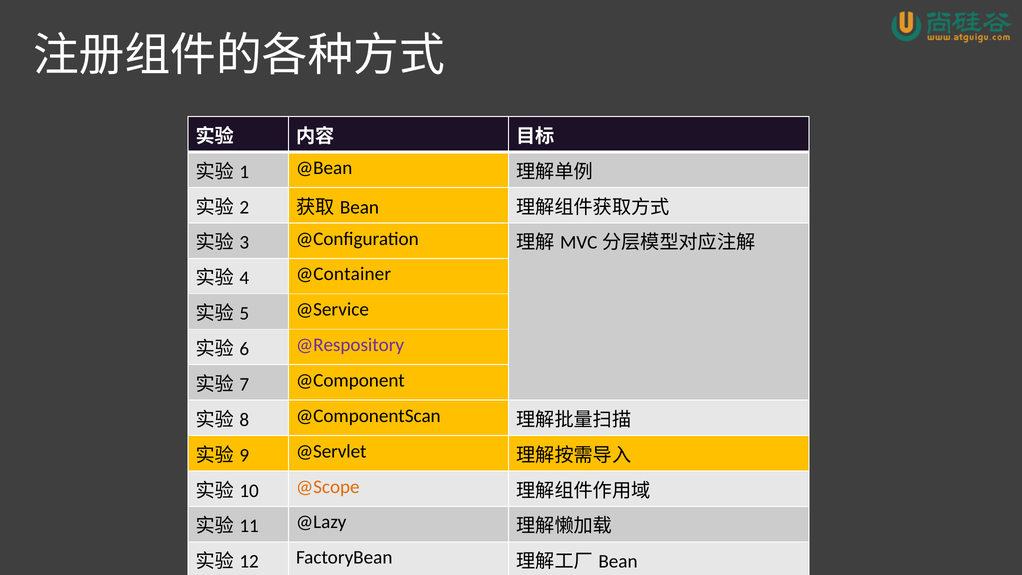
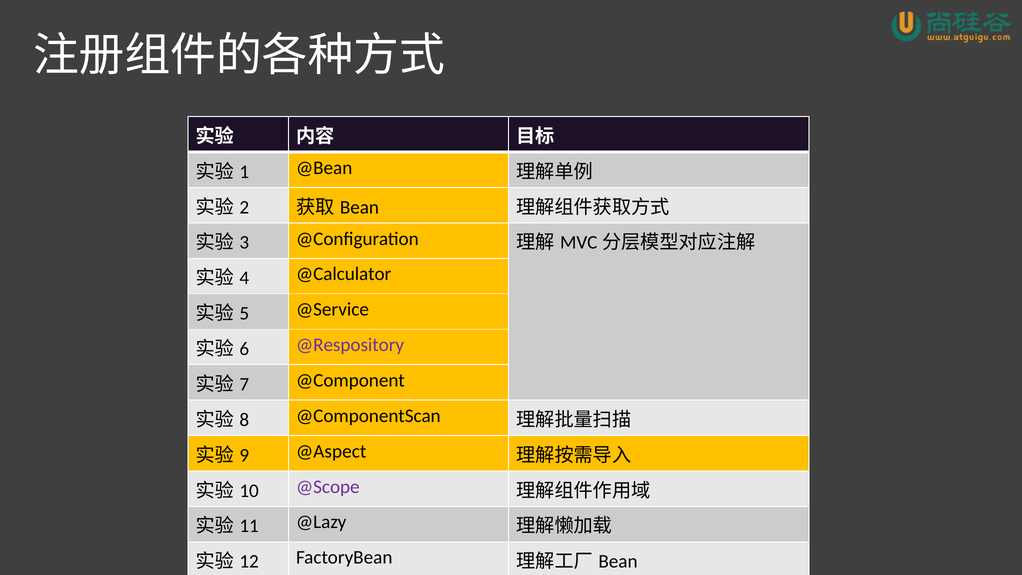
@Container: @Container -> @Calculator (344, 274)
@Servlet: @Servlet -> @Aspect (331, 451)
@Scope colour: orange -> purple (328, 487)
